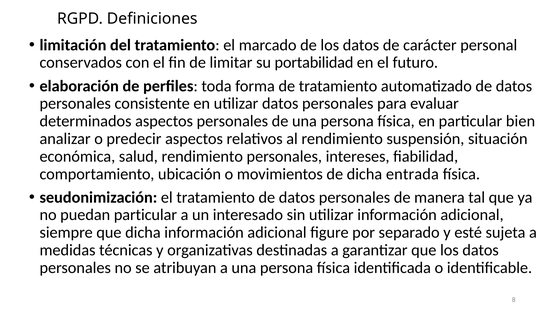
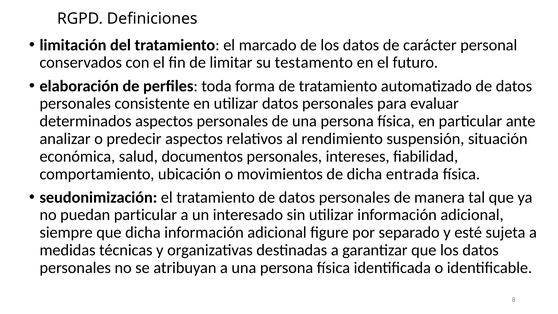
portabilidad: portabilidad -> testamento (314, 63)
bien: bien -> ante (521, 121)
salud rendimiento: rendimiento -> documentos (202, 156)
